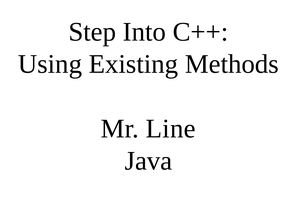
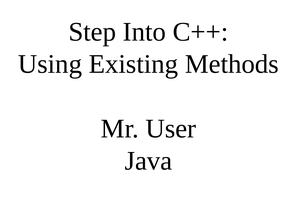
Line: Line -> User (171, 128)
